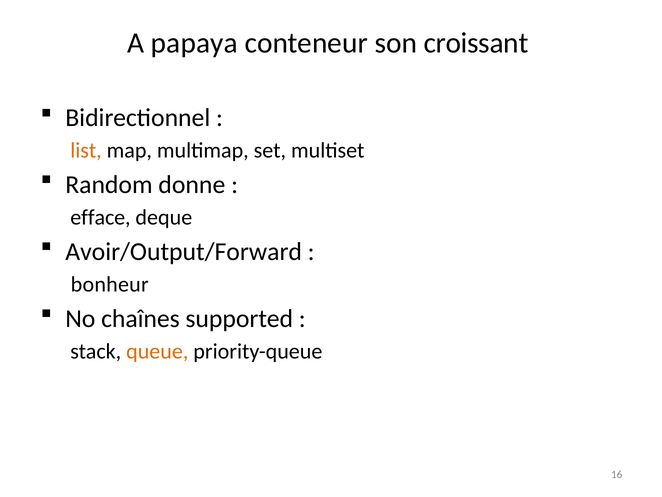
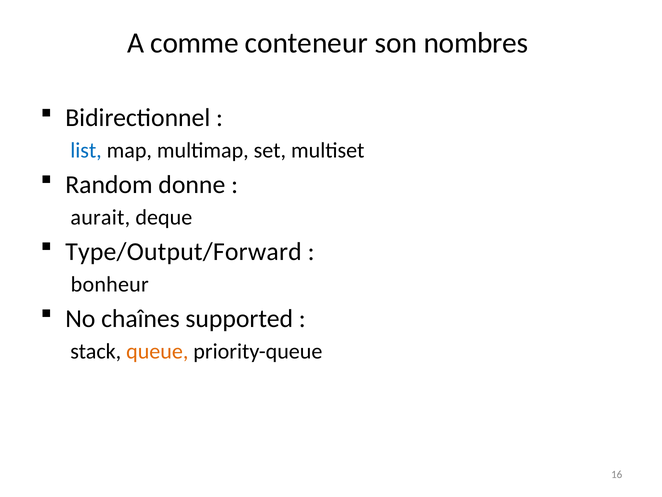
papaya: papaya -> comme (195, 43)
croissant: croissant -> nombres (476, 43)
list colour: orange -> blue (86, 150)
efface: efface -> aurait (100, 217)
Avoir/Output/Forward: Avoir/Output/Forward -> Type/Output/Forward (184, 251)
